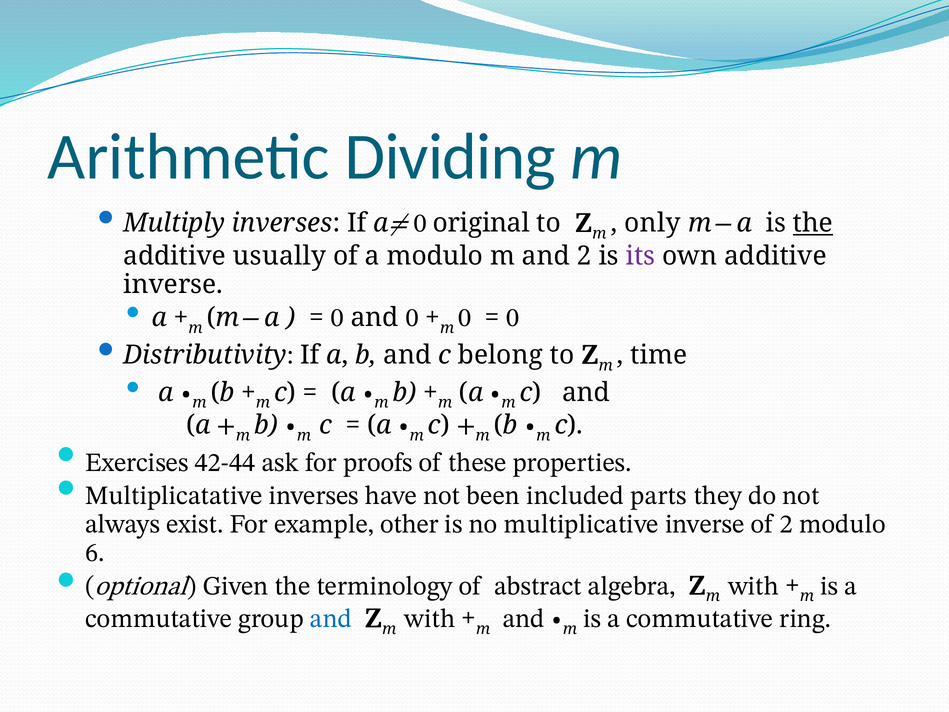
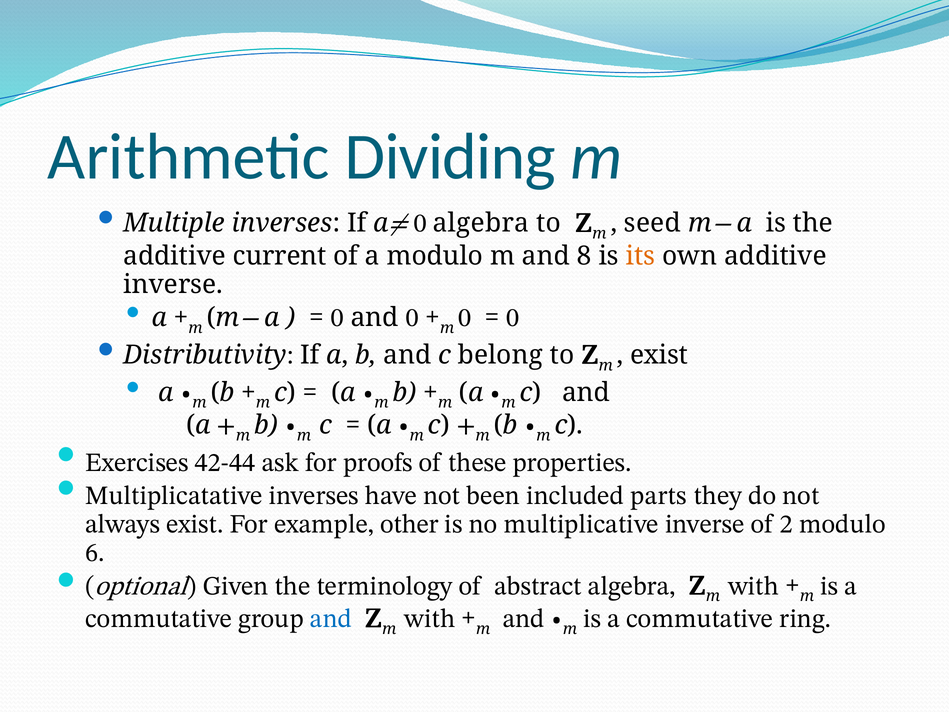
Multiply: Multiply -> Multiple (174, 223)
original: original -> algebra (481, 223)
only: only -> seed (652, 223)
the underline: present -> none (813, 223)
usually: usually -> current (280, 256)
and 2: 2 -> 8 (584, 256)
its colour: purple -> orange (640, 256)
time: time -> exist (659, 355)
